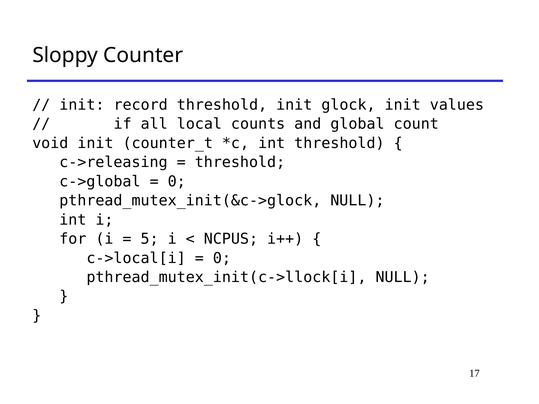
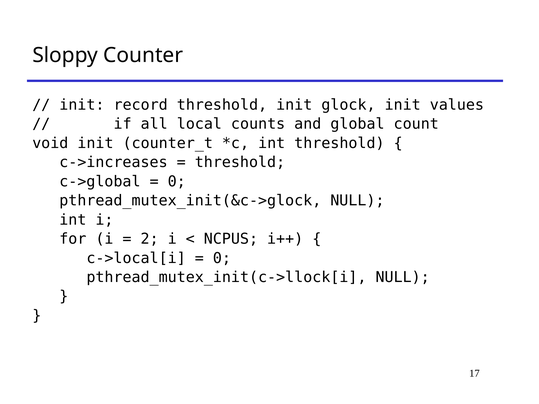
c->releasing: c->releasing -> c->increases (113, 162)
5: 5 -> 2 (150, 239)
